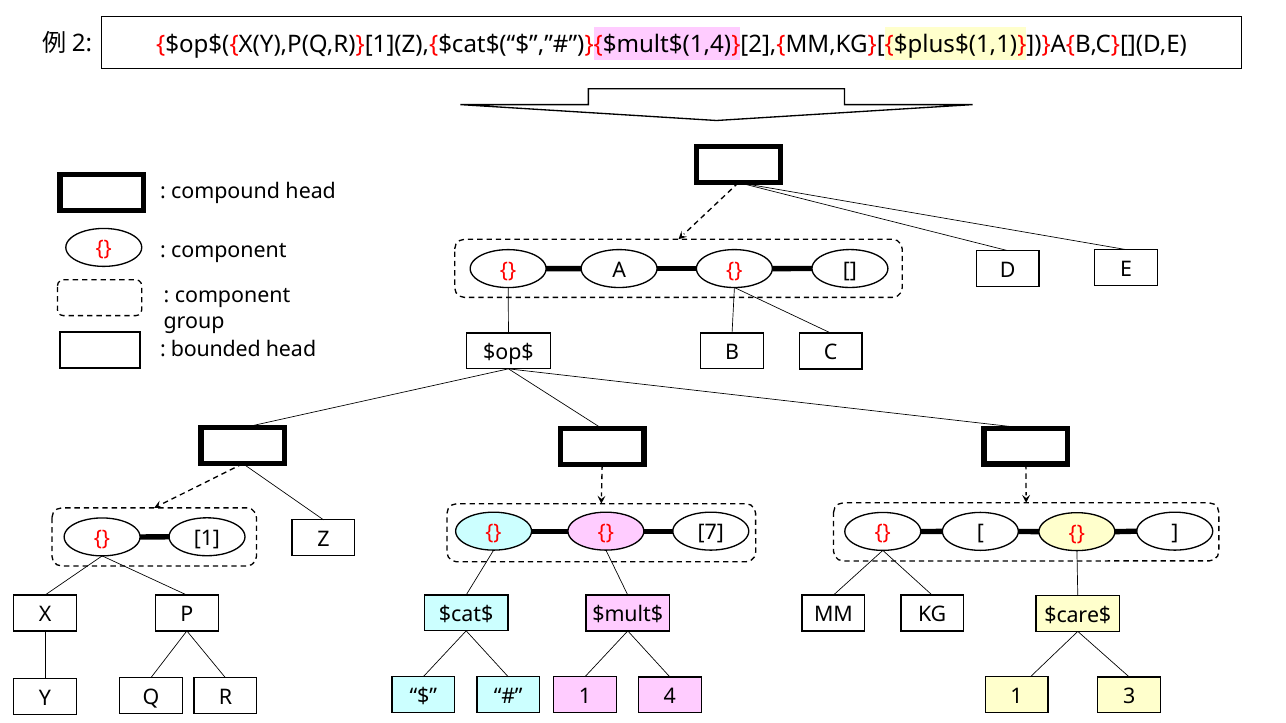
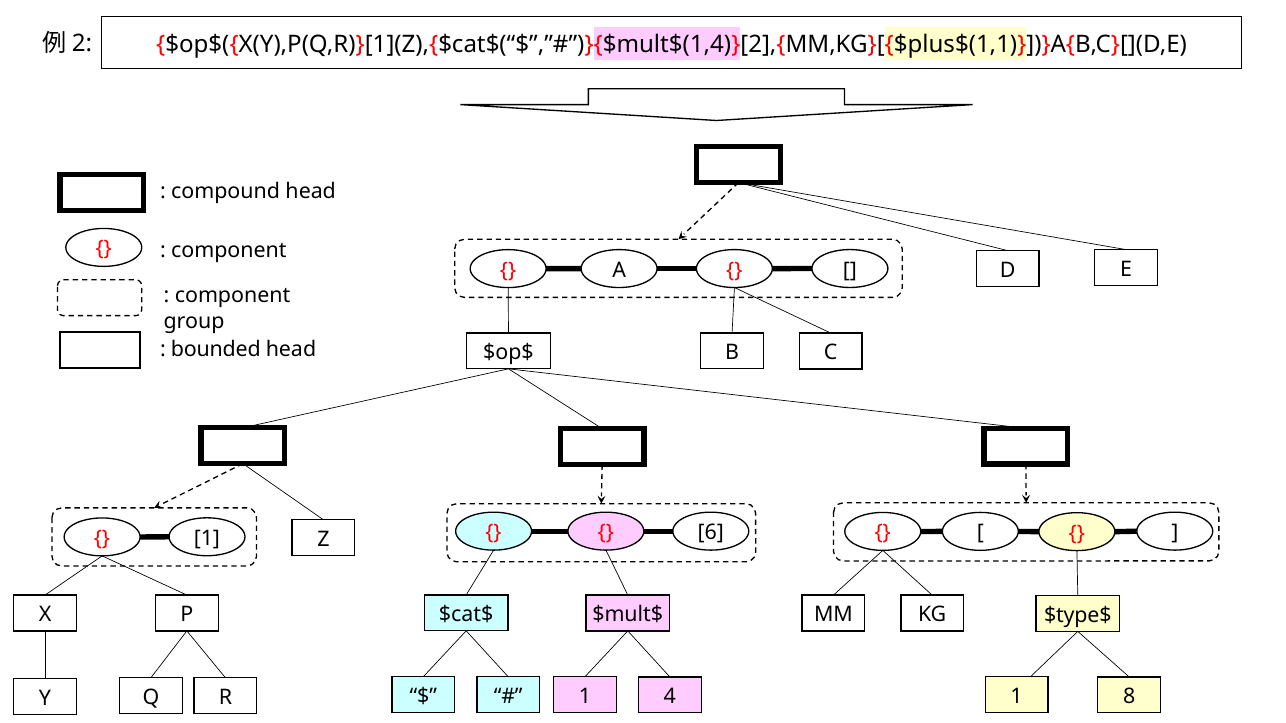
7: 7 -> 6 (711, 533)
$care$: $care$ -> $type$ (1078, 615)
3: 3 -> 8 (1129, 697)
